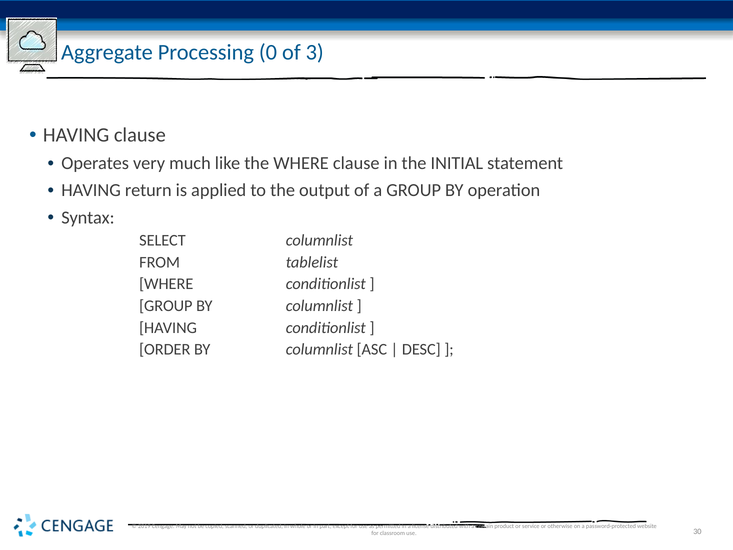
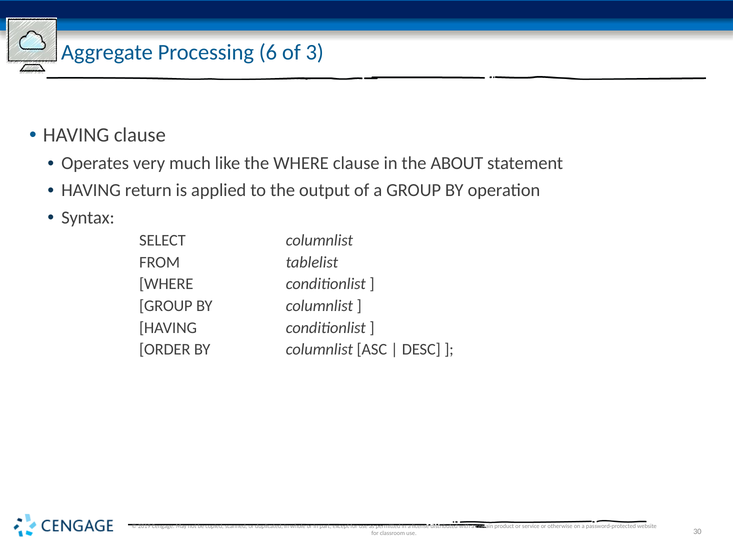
0: 0 -> 6 (268, 52)
INITIAL: INITIAL -> ABOUT (457, 163)
